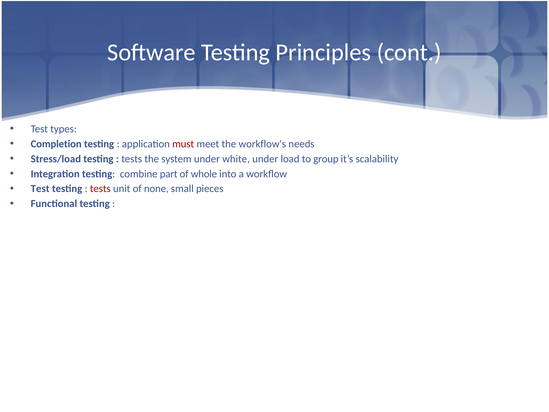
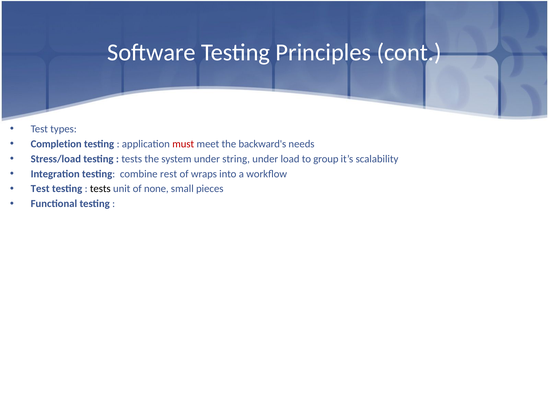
workflow's: workflow's -> backward's (262, 144)
white: white -> string (236, 159)
part: part -> rest (169, 174)
whole: whole -> wraps (204, 174)
tests colour: red -> black (100, 189)
